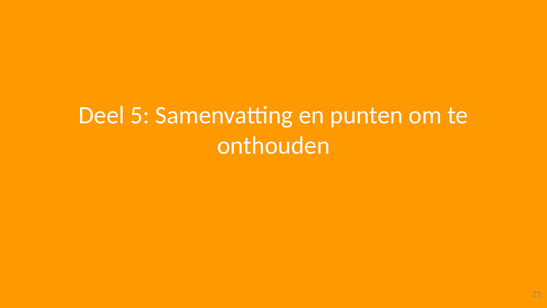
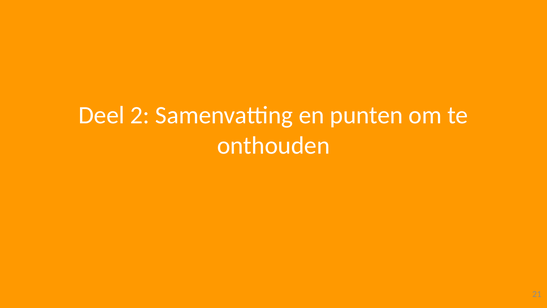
5: 5 -> 2 (140, 115)
